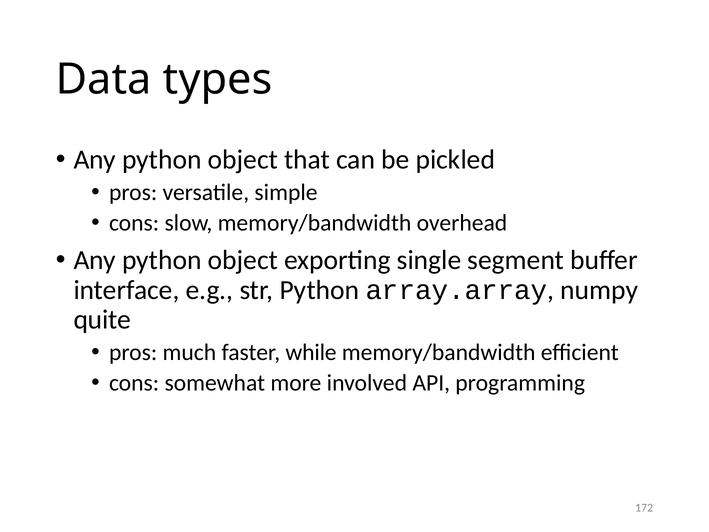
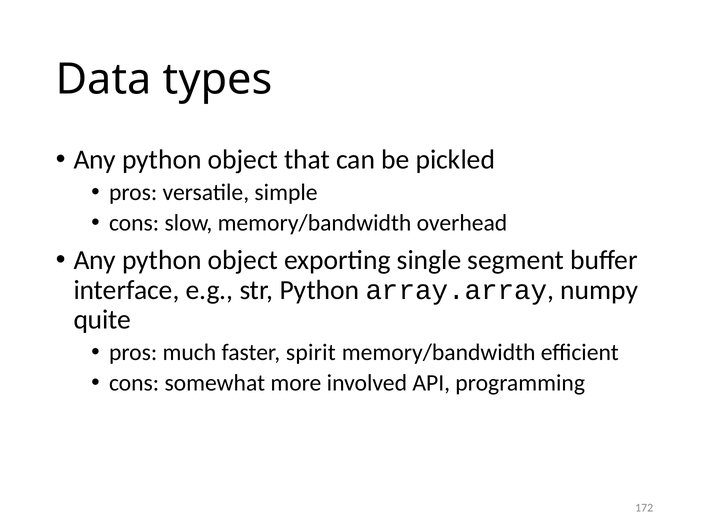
while: while -> spirit (311, 352)
